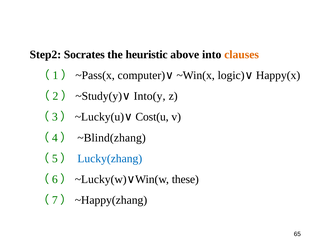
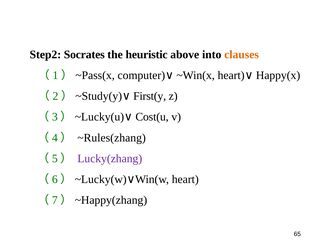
~Win(x logic: logic -> heart (231, 75)
Into(y: Into(y -> First(y (150, 96)
~Blind(zhang: ~Blind(zhang -> ~Rules(zhang (112, 138)
Lucky(zhang colour: blue -> purple (110, 158)
these: these -> heart (185, 179)
